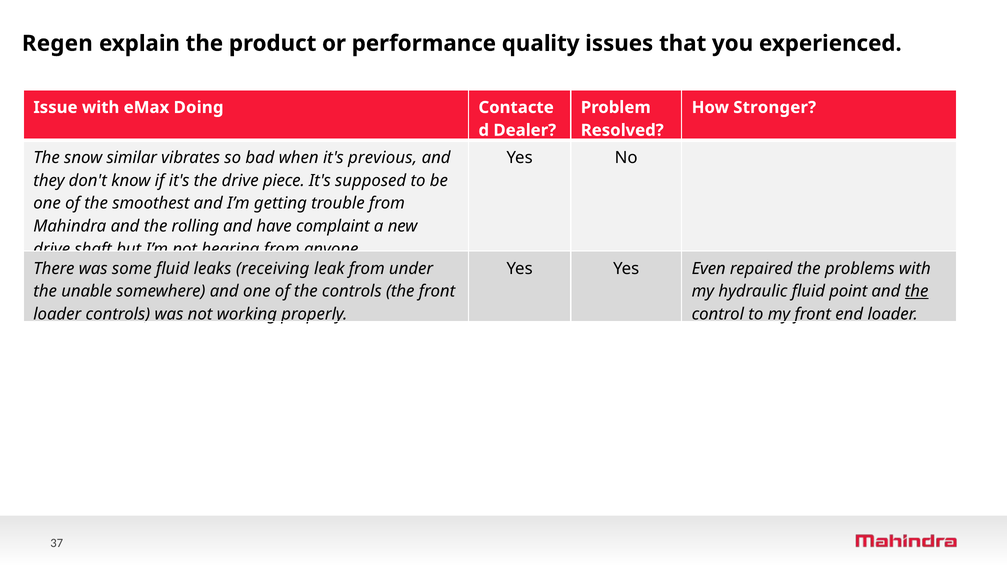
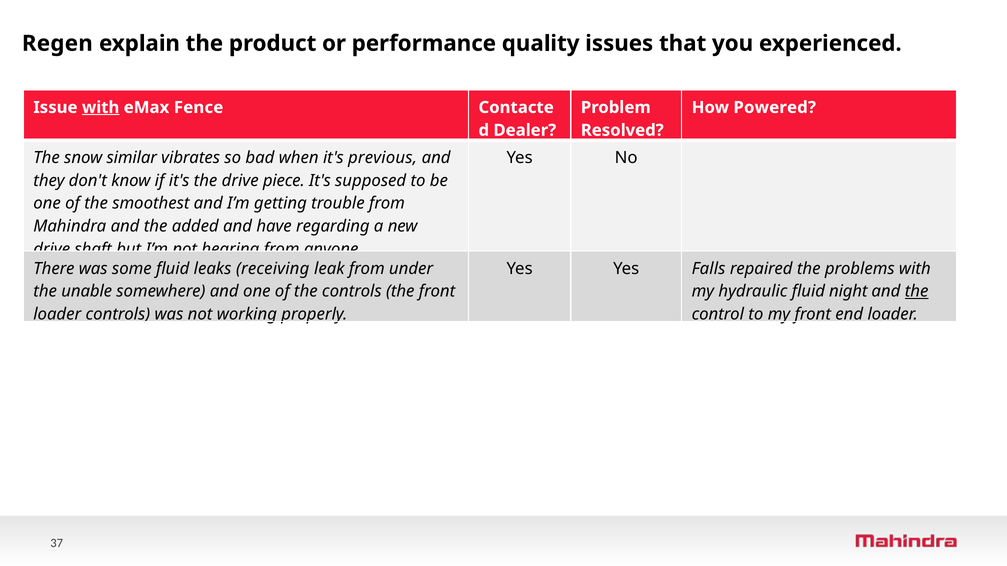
with underline: none -> present (101, 108)
Doing: Doing -> Fence (199, 108)
Stronger: Stronger -> Powered (775, 108)
rolling: rolling -> added (195, 226)
complaint: complaint -> regarding (333, 226)
Even: Even -> Falls (709, 269)
point: point -> night (848, 292)
